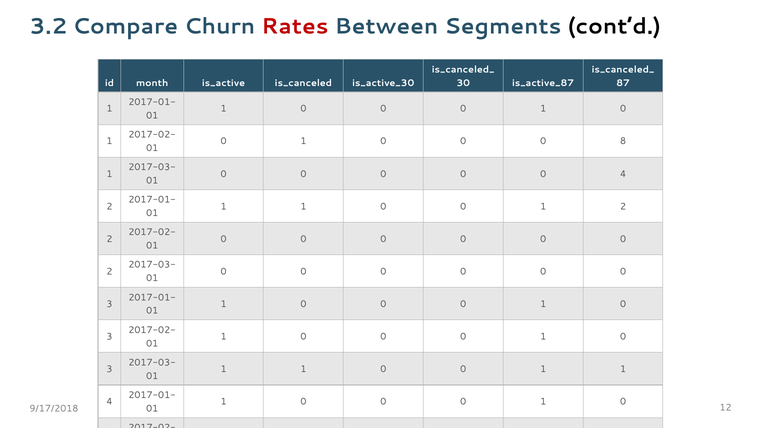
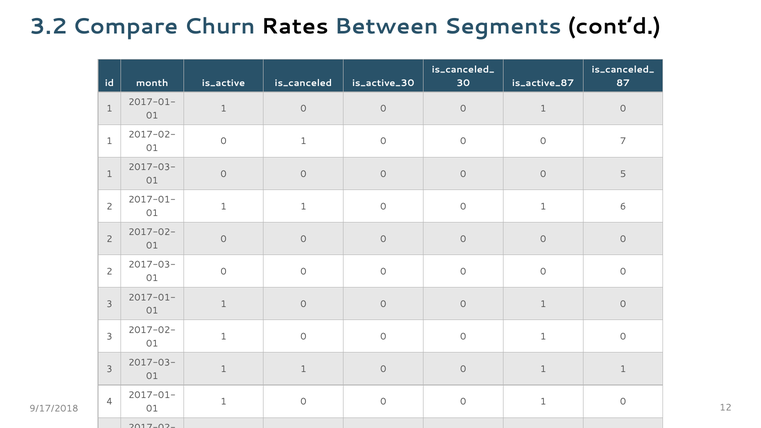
Rates colour: red -> black (295, 26)
8: 8 -> 7 (623, 141)
4: 4 -> 5 (623, 174)
0 1 2: 2 -> 6 (623, 206)
